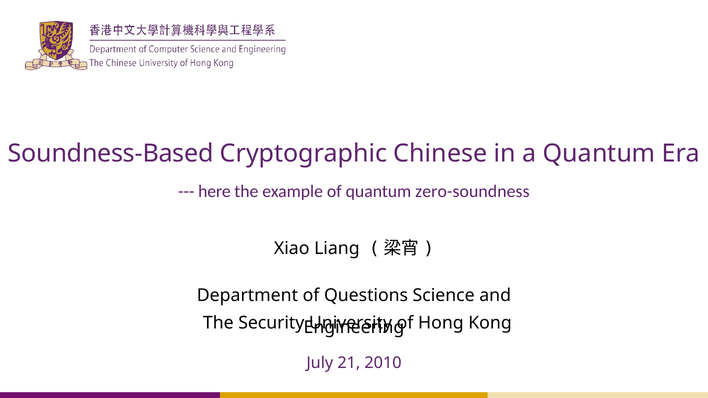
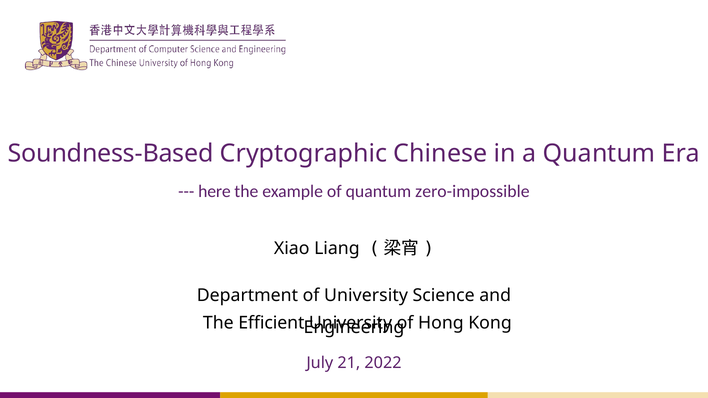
zero-soundness: zero-soundness -> zero-impossible (472, 192)
of Questions: Questions -> University (366, 296)
Security: Security -> Efficient (271, 323)
2010: 2010 -> 2022 (383, 363)
